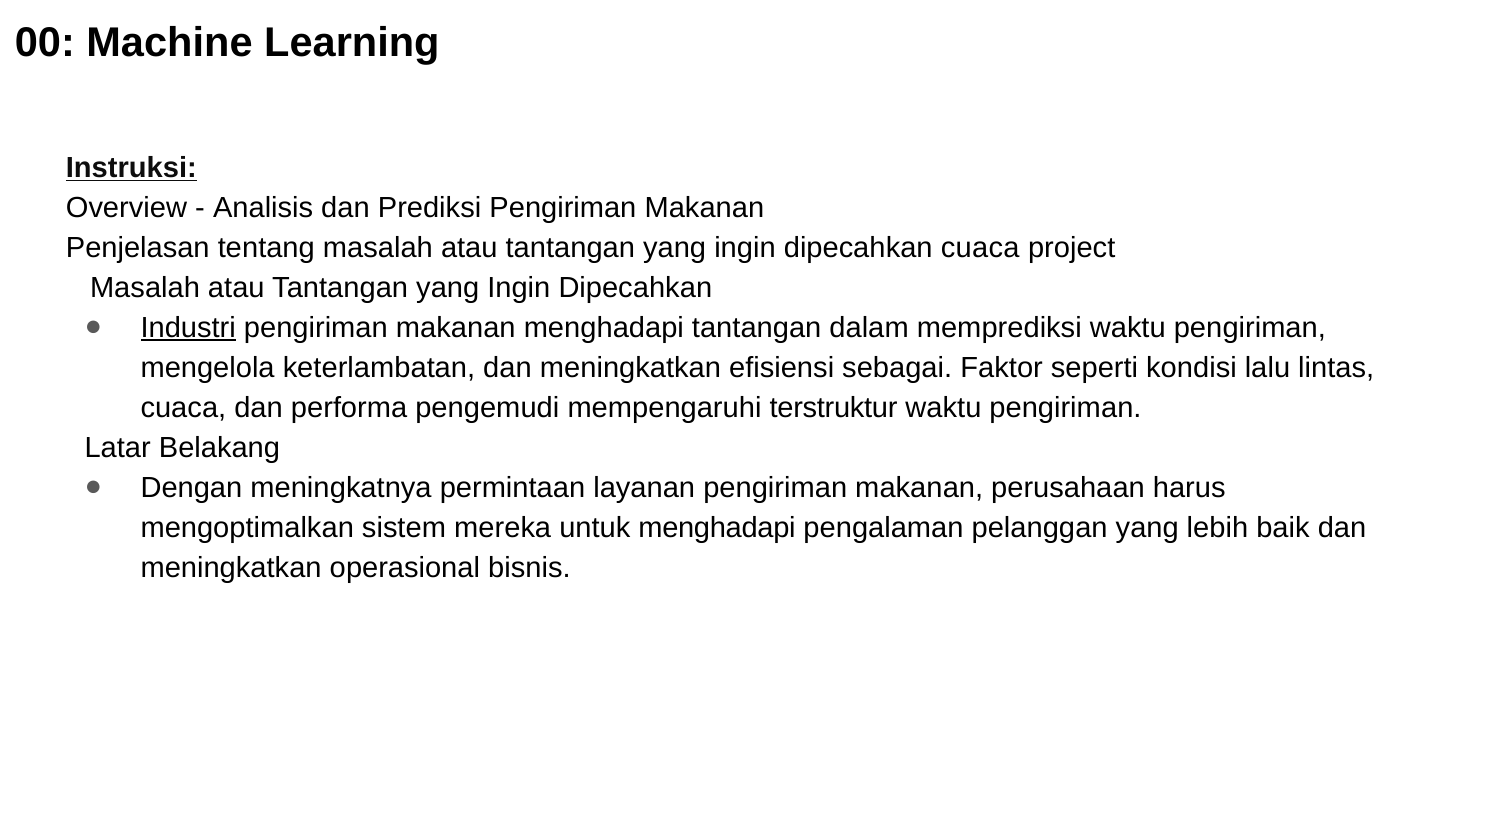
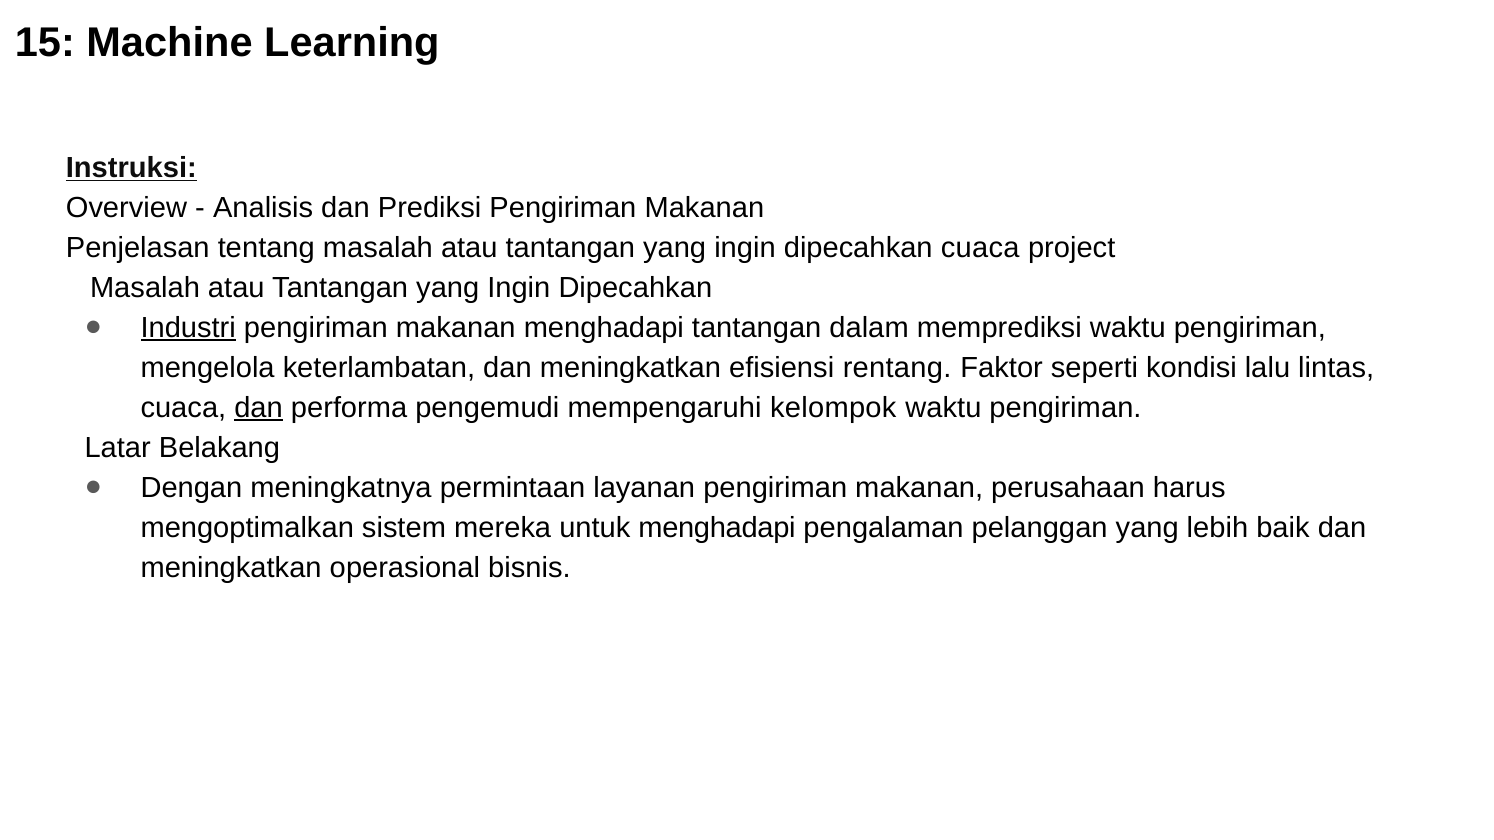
00: 00 -> 15 (45, 43)
sebagai: sebagai -> rentang (897, 368)
dan underline: none -> present (259, 408)
terstruktur: terstruktur -> kelompok (833, 408)
